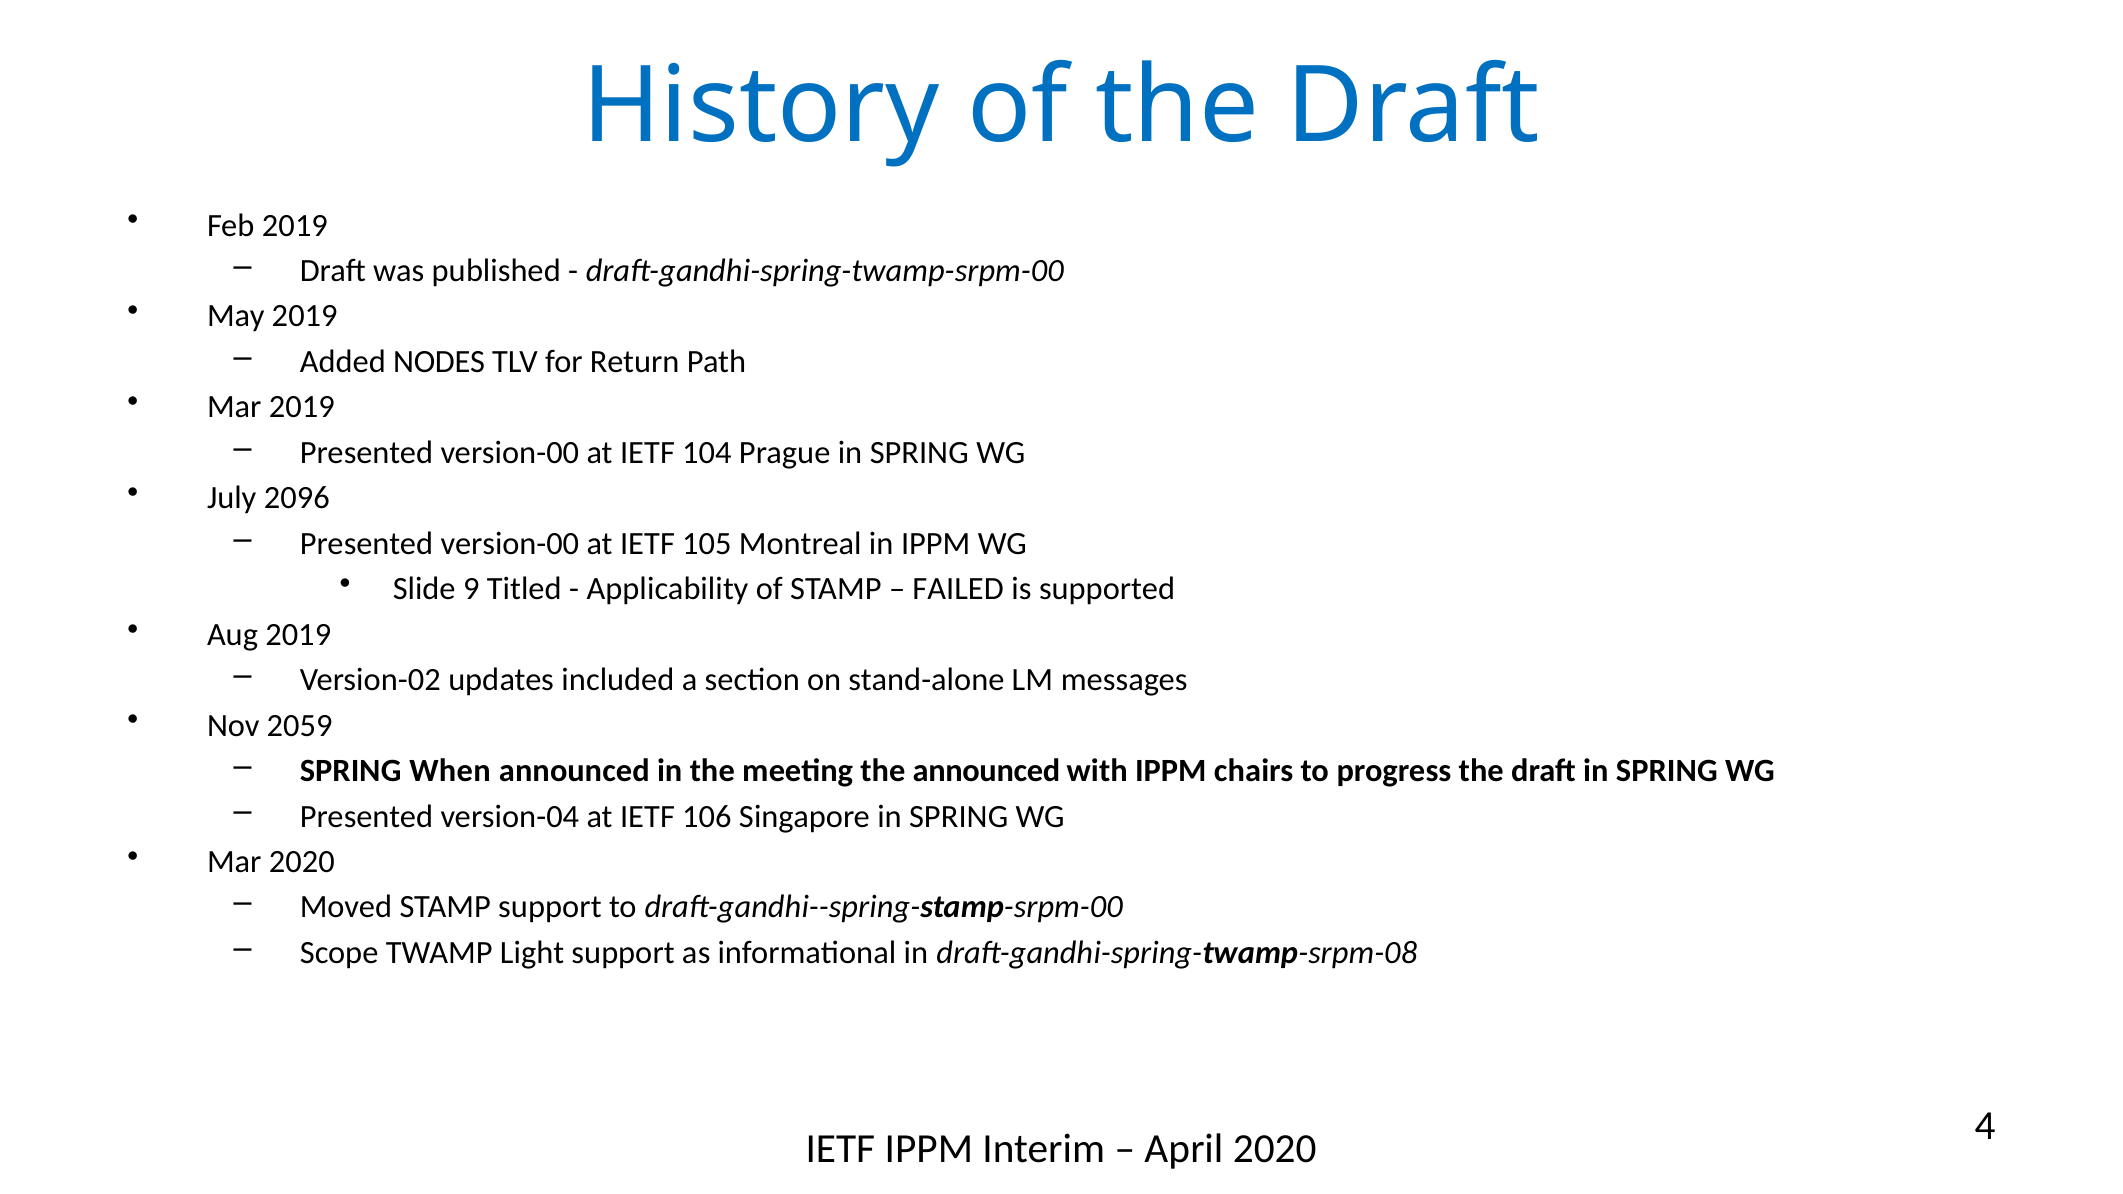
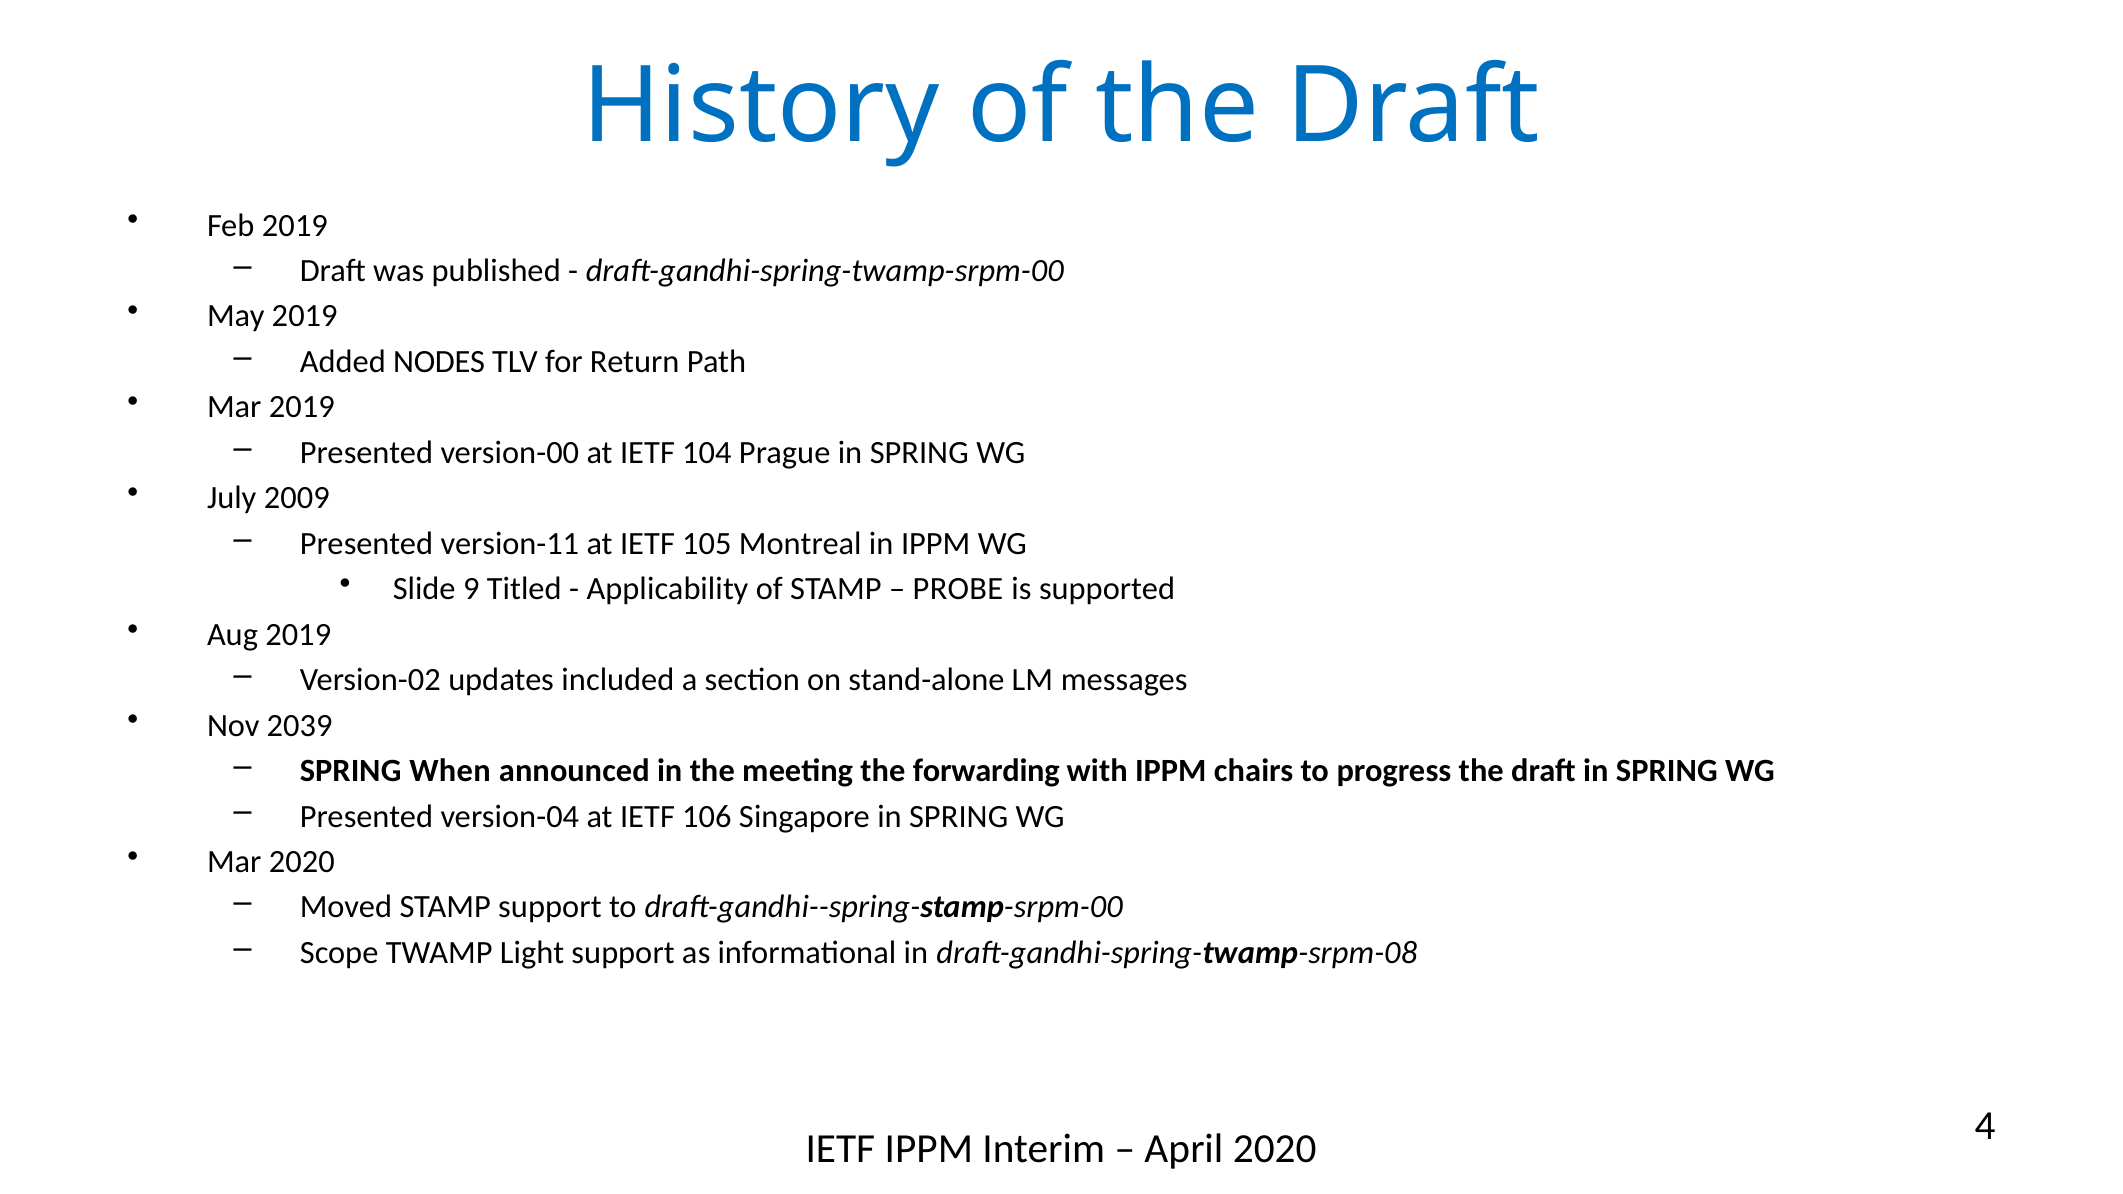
2096: 2096 -> 2009 (297, 498)
version-00: version-00 -> version-11 (510, 544)
FAILED: FAILED -> PROBE (958, 589)
2059: 2059 -> 2039 (300, 726)
the announced: announced -> forwarding (986, 771)
